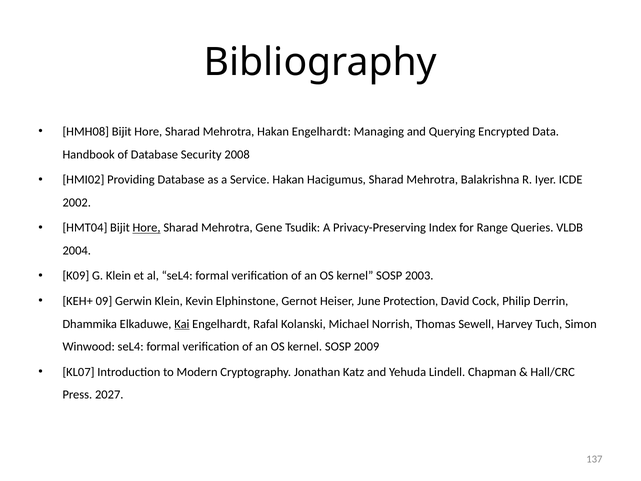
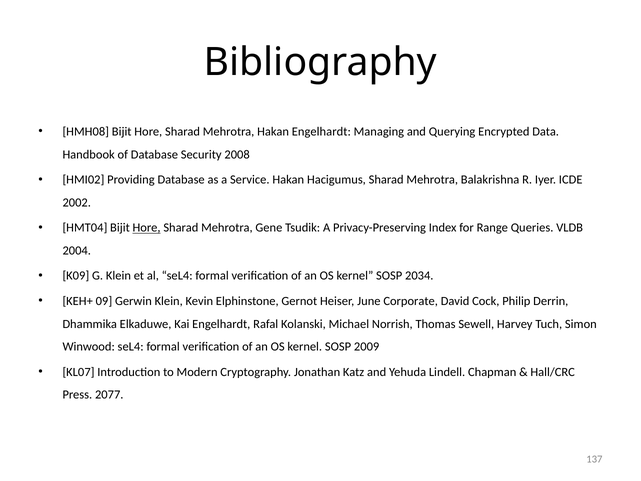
2003: 2003 -> 2034 (419, 276)
Protection: Protection -> Corporate (411, 301)
Kai underline: present -> none (182, 324)
2027: 2027 -> 2077 (109, 395)
